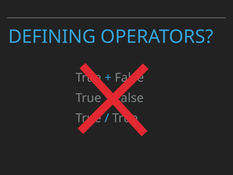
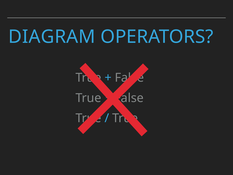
DEFINING: DEFINING -> DIAGRAM (52, 37)
